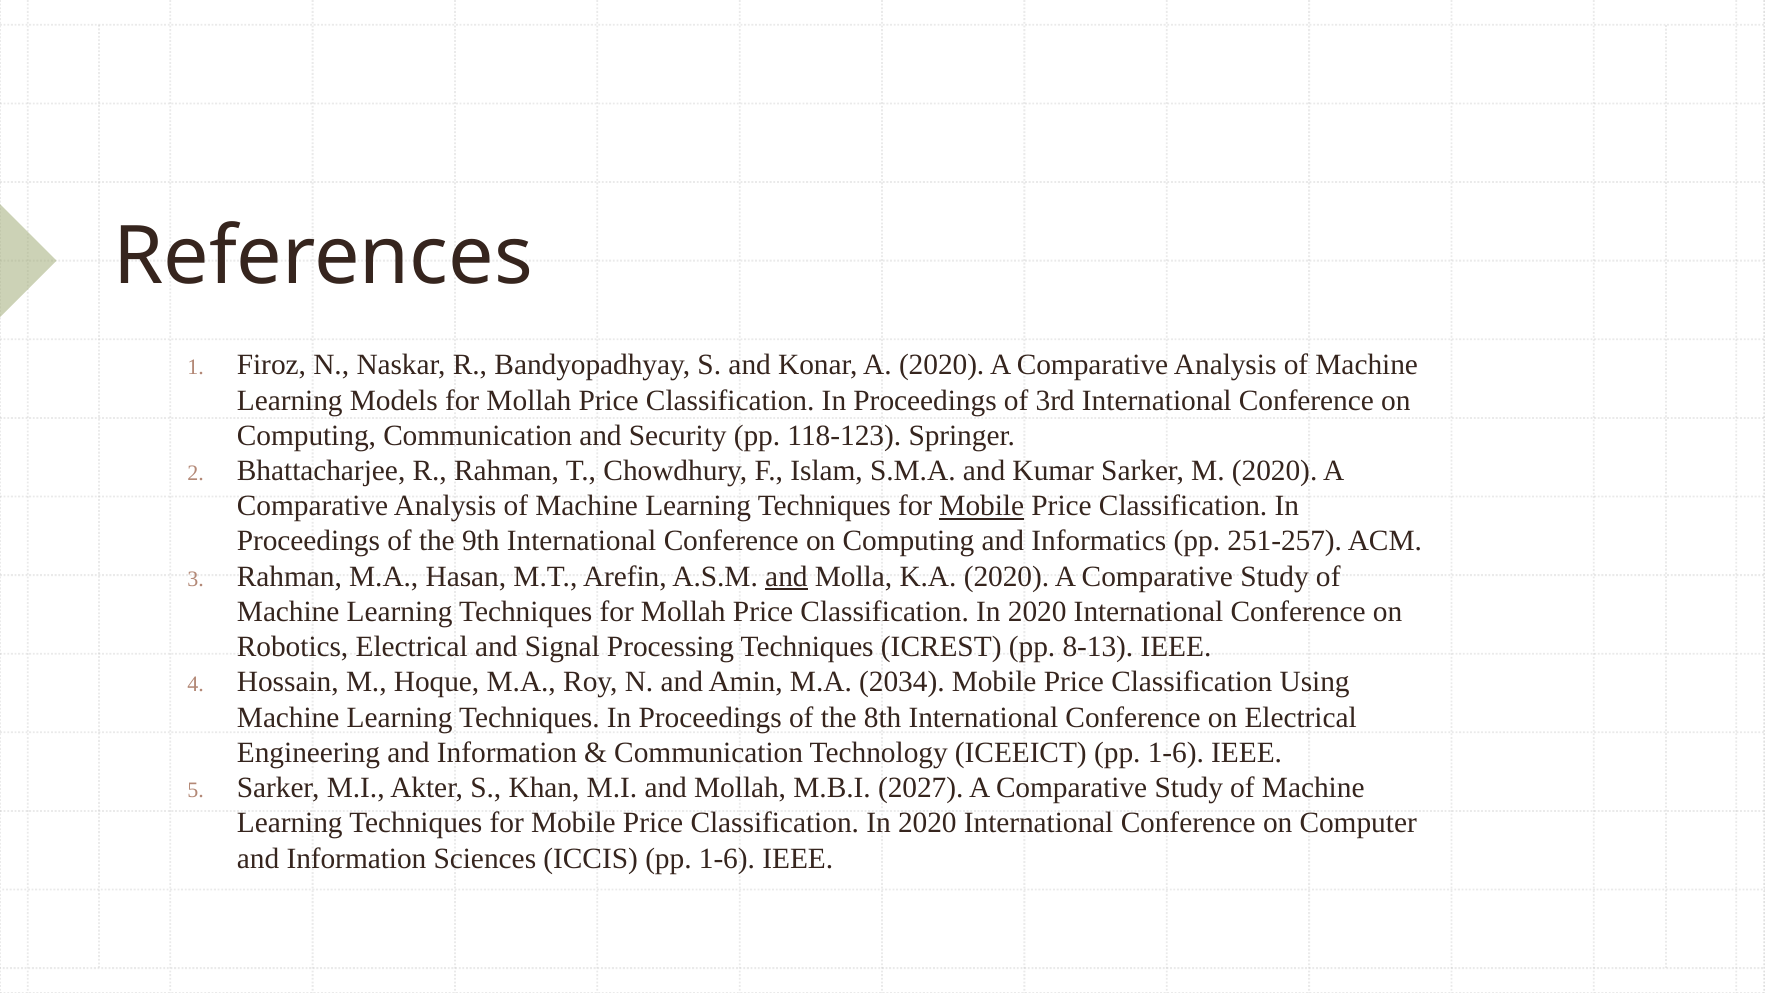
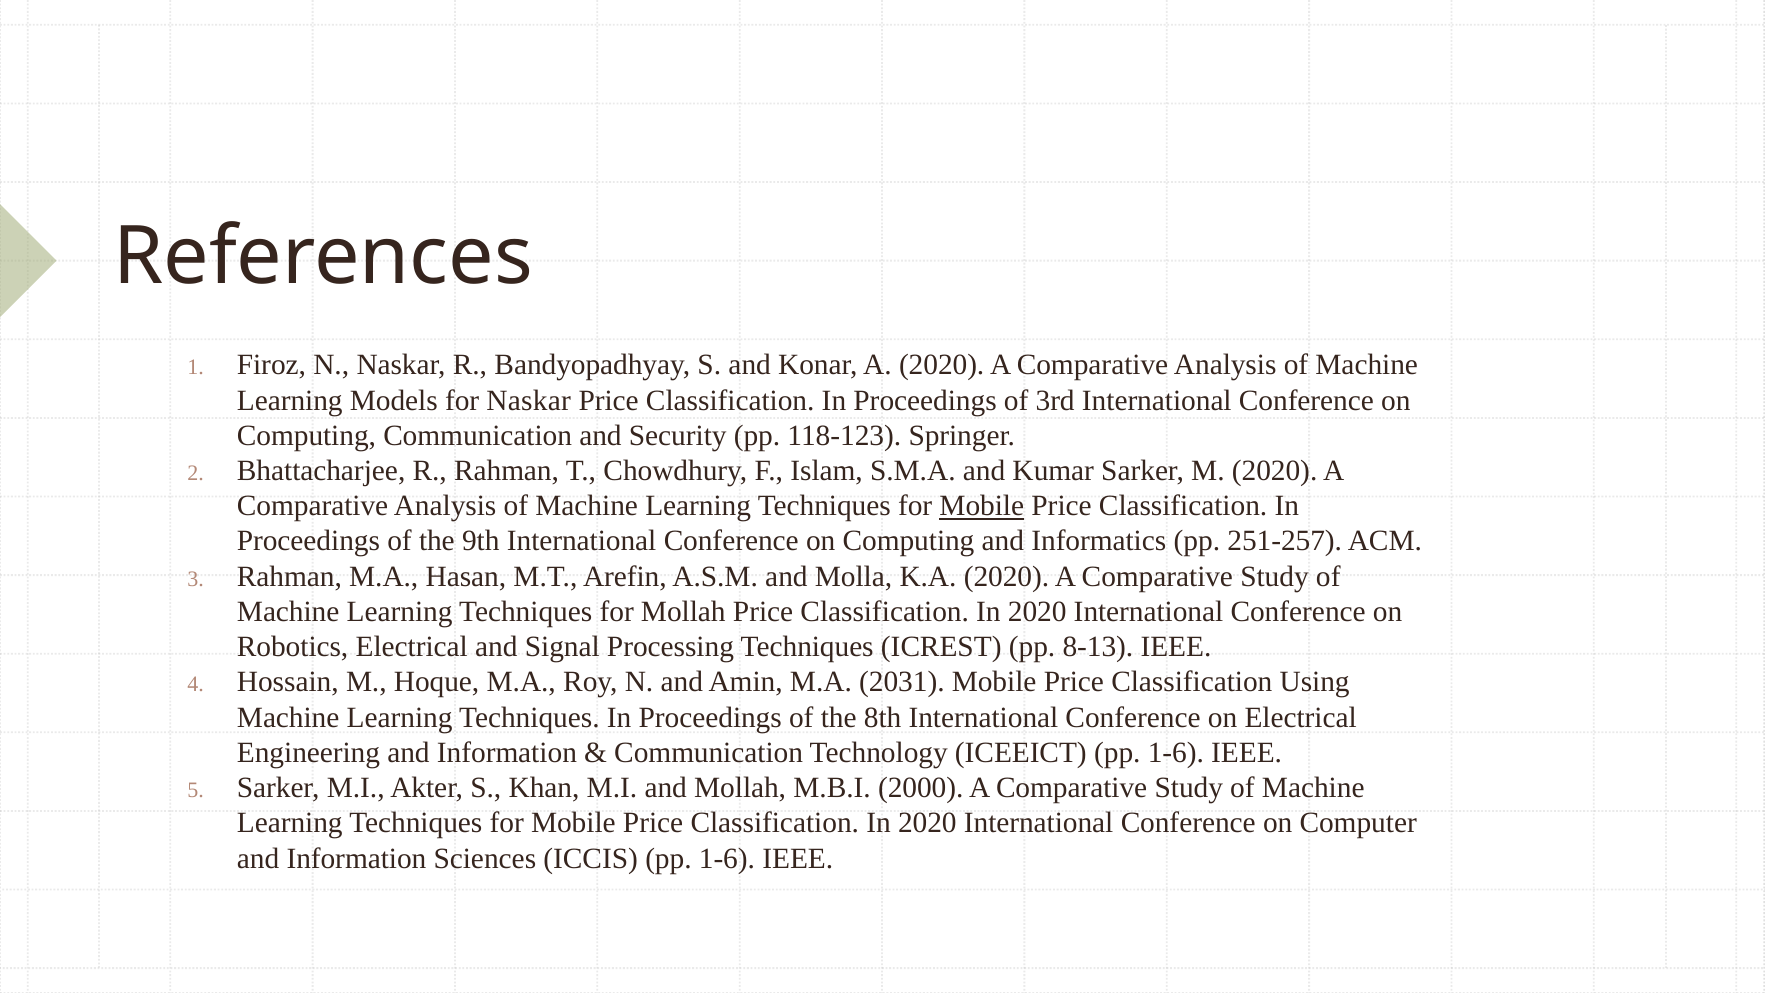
Models for Mollah: Mollah -> Naskar (529, 400)
and underline: present -> none (786, 576)
2034: 2034 -> 2031 (902, 682)
2027: 2027 -> 2000 (921, 788)
